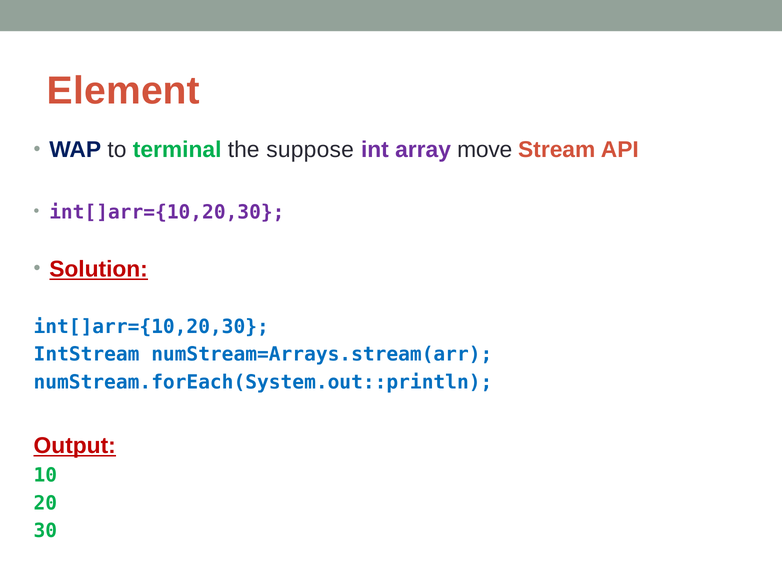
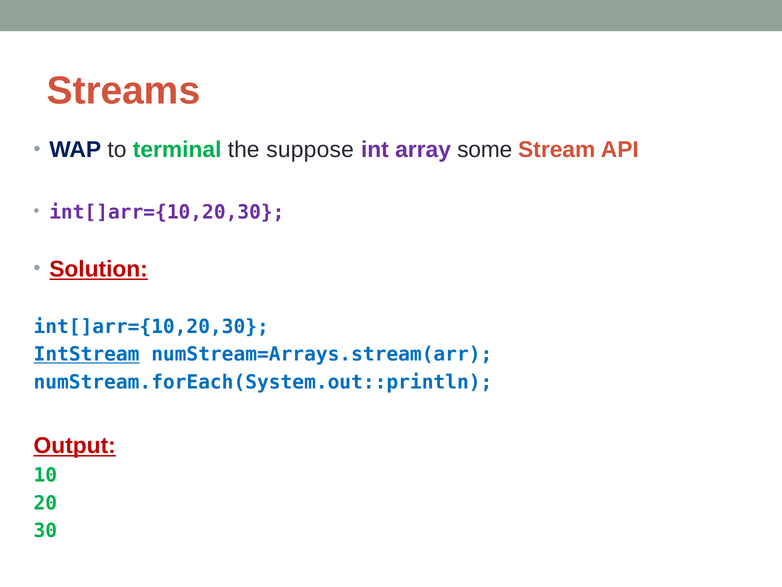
Element: Element -> Streams (124, 91)
move: move -> some (485, 150)
IntStream underline: none -> present (87, 354)
